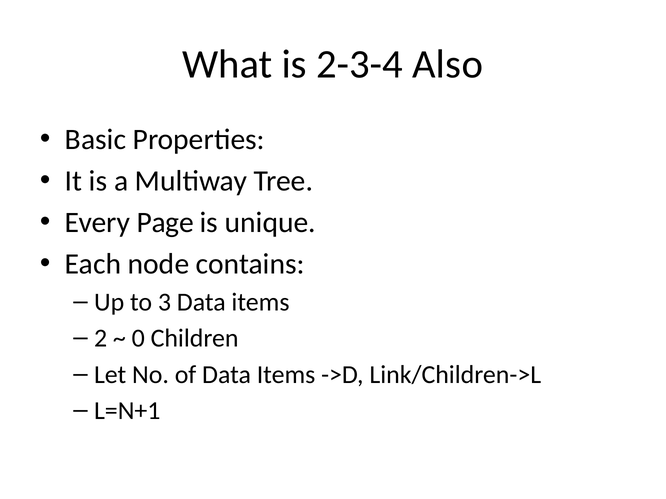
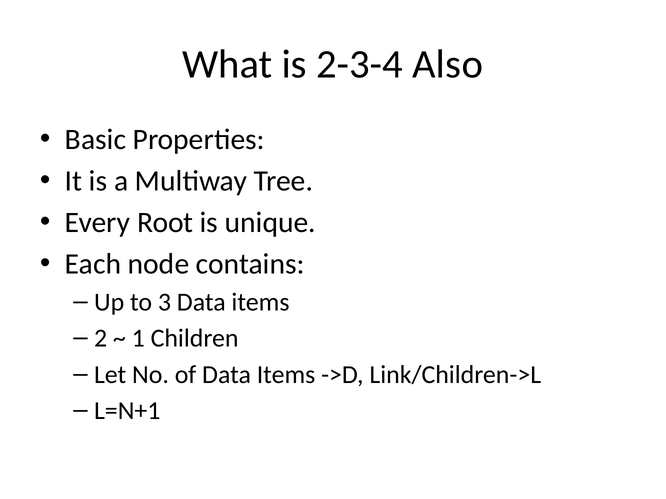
Page: Page -> Root (165, 223)
0: 0 -> 1 (138, 339)
